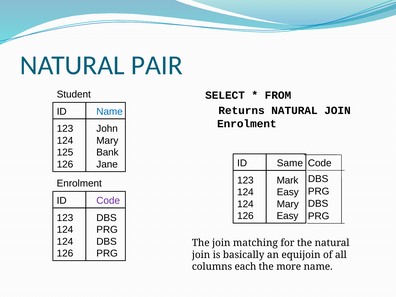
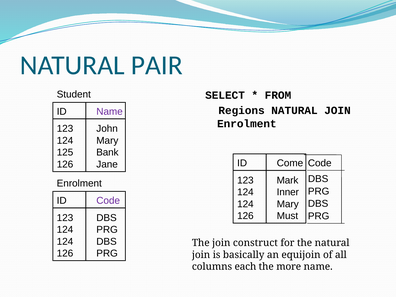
Returns: Returns -> Regions (242, 111)
Name colour: blue -> purple (110, 112)
Same: Same -> Come (290, 163)
124 Easy: Easy -> Inner (288, 192)
126 Easy: Easy -> Must (287, 216)
matching: matching -> construct (255, 243)
